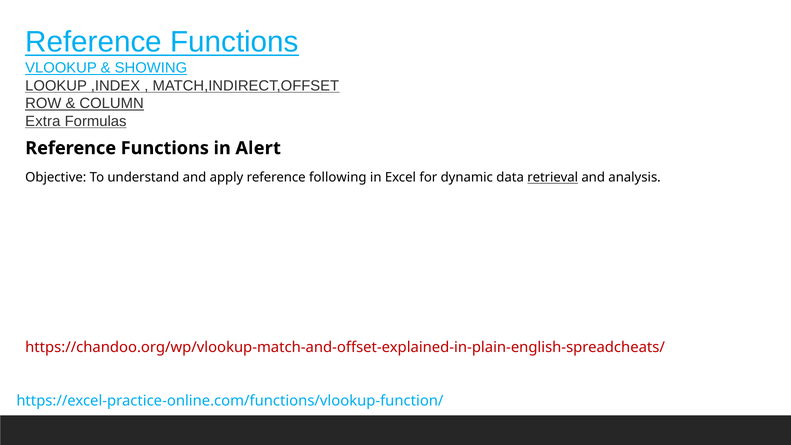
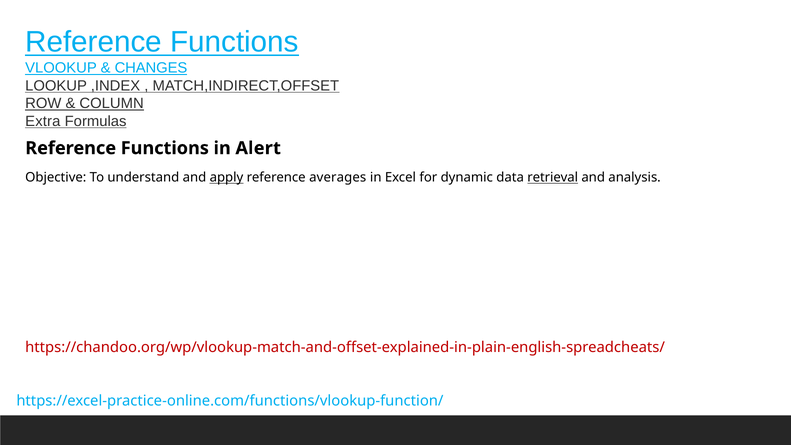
SHOWING: SHOWING -> CHANGES (151, 68)
apply underline: none -> present (226, 177)
following: following -> averages (338, 177)
